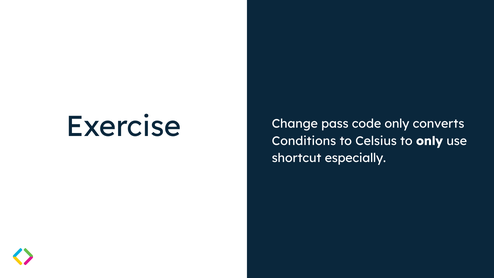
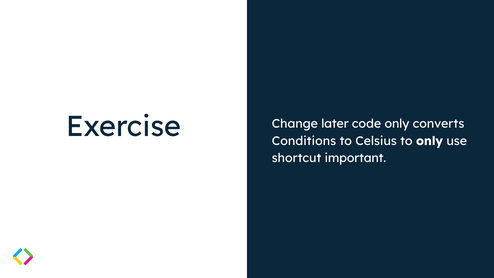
pass: pass -> later (335, 124)
especially: especially -> important (355, 158)
